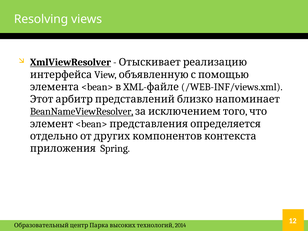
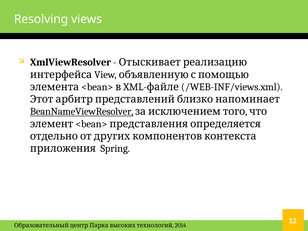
XmlViewResolver underline: present -> none (70, 62)
